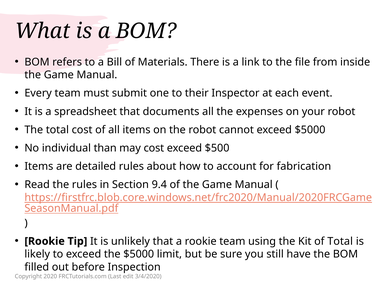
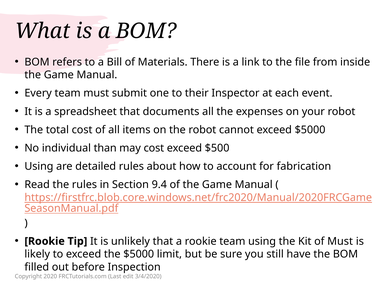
Items: Items -> Using (39, 166)
of Total: Total -> Must (340, 241)
